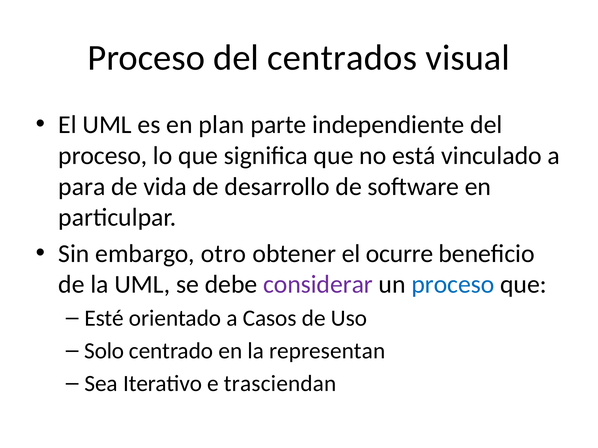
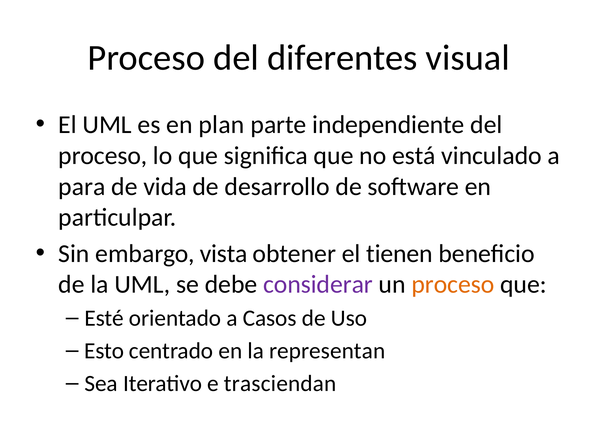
centrados: centrados -> diferentes (342, 58)
otro: otro -> vista (224, 254)
ocurre: ocurre -> tienen (400, 254)
proceso colour: blue -> orange (453, 285)
Solo: Solo -> Esto (104, 351)
